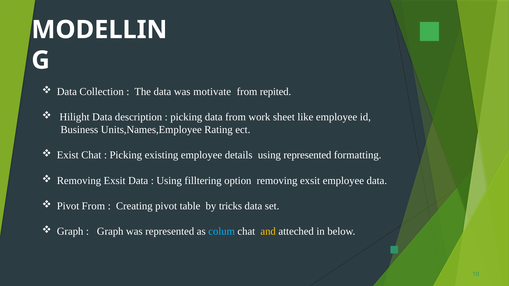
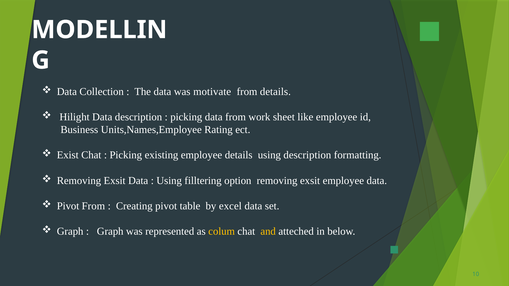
from repited: repited -> details (275, 92)
using represented: represented -> description (307, 155)
tricks: tricks -> excel (230, 206)
colum colour: light blue -> yellow (222, 232)
